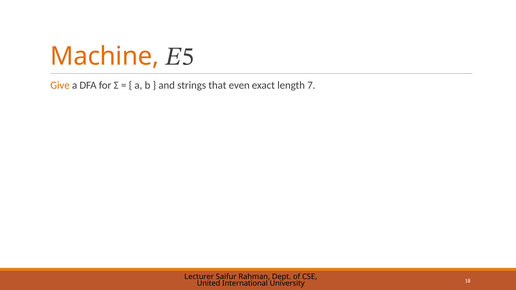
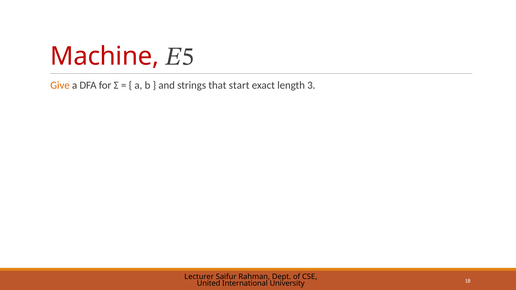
Machine colour: orange -> red (105, 56)
even: even -> start (239, 85)
7: 7 -> 3 (311, 85)
